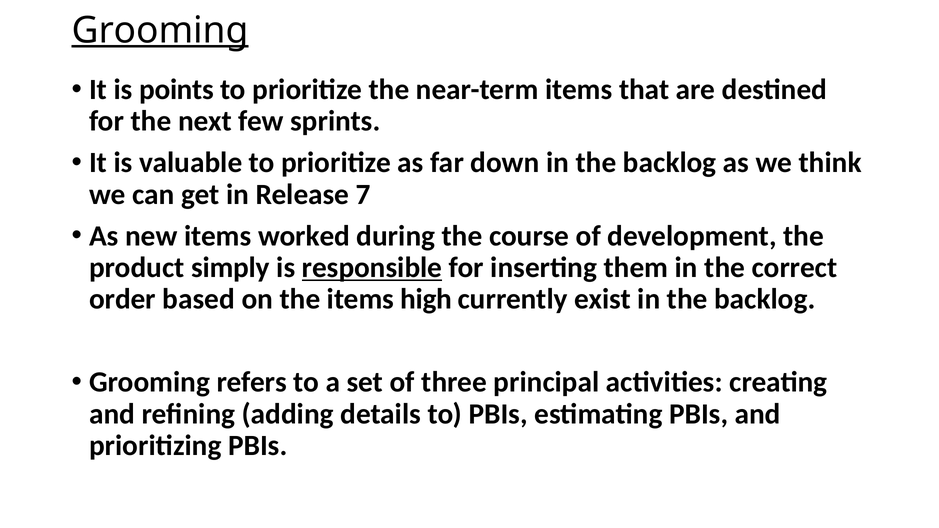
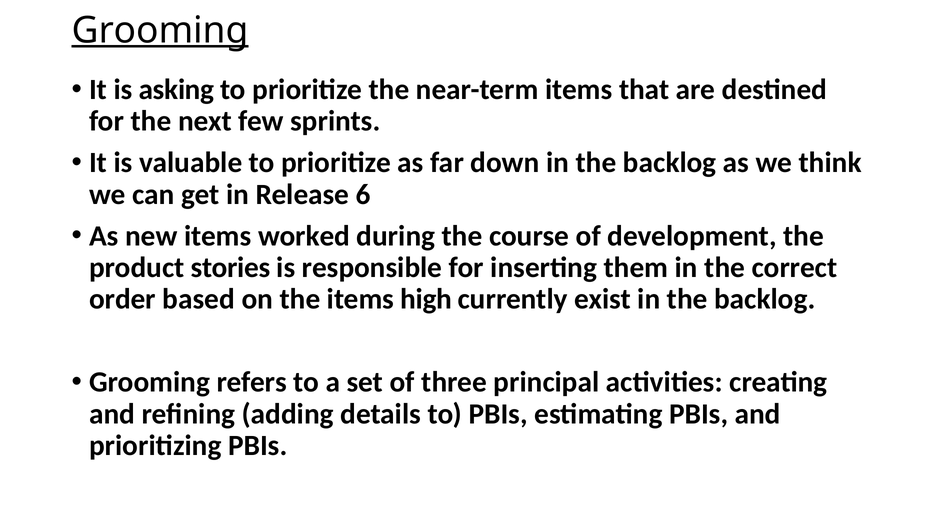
points: points -> asking (176, 90)
7: 7 -> 6 (363, 194)
simply: simply -> stories (231, 268)
responsible underline: present -> none (372, 268)
